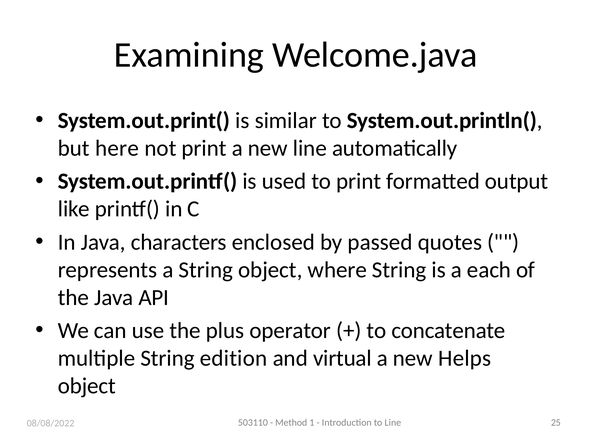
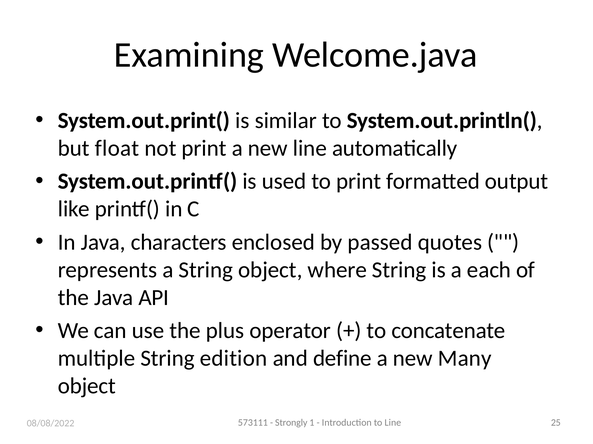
here: here -> float (117, 148)
virtual: virtual -> define (342, 359)
Helps: Helps -> Many (465, 359)
503110: 503110 -> 573111 (253, 423)
Method: Method -> Strongly (291, 423)
